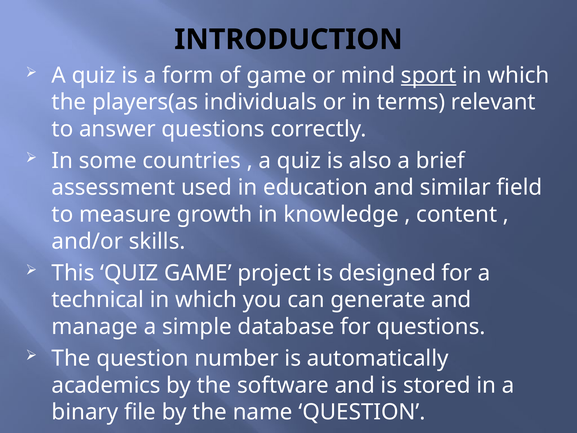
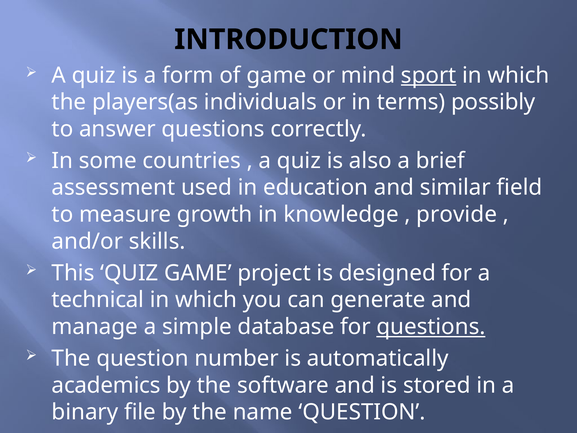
relevant: relevant -> possibly (493, 102)
content: content -> provide (457, 214)
questions underline: none -> present (431, 327)
